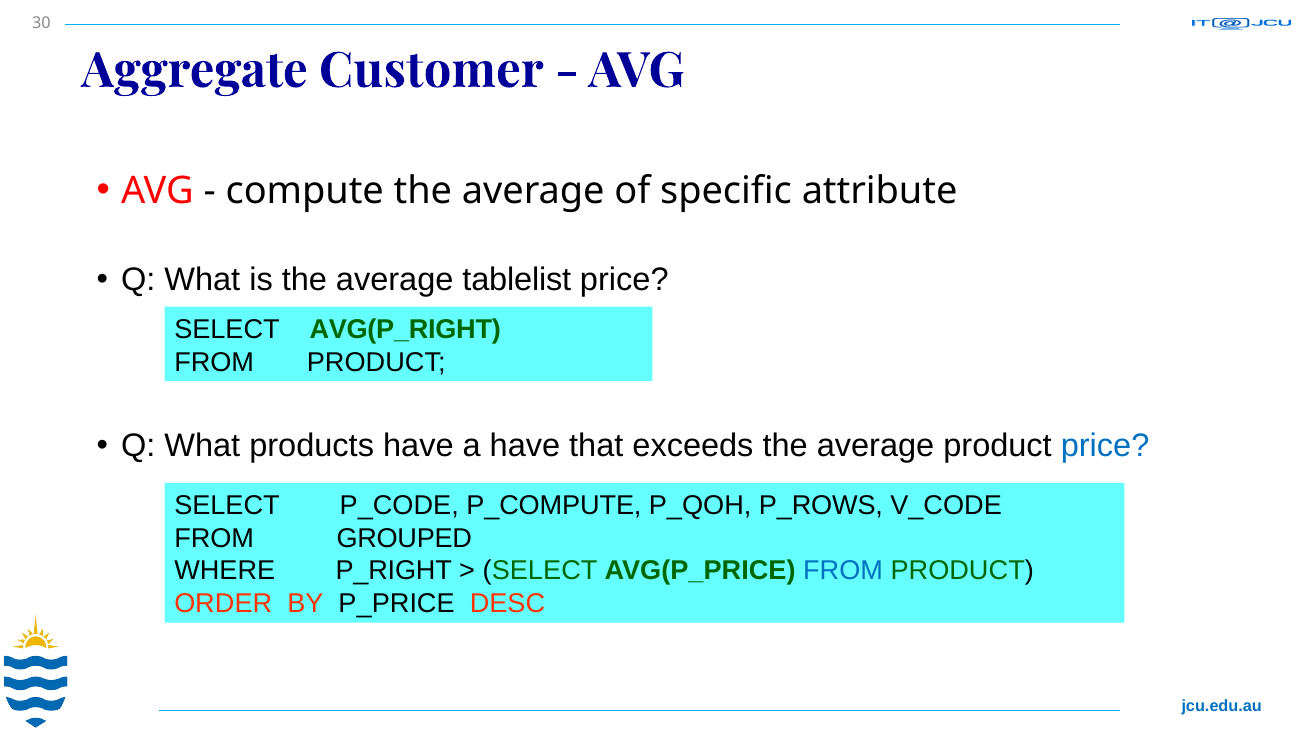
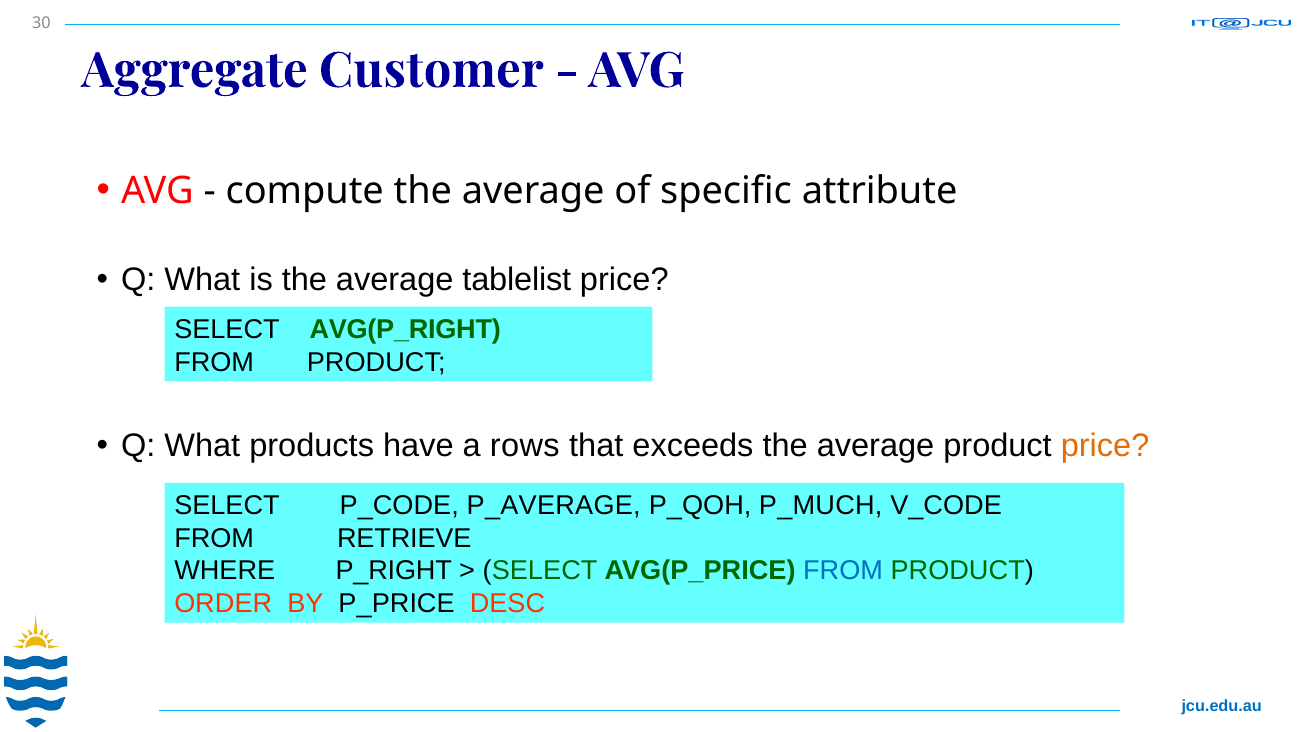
a have: have -> rows (525, 446)
price colour: blue -> orange (1105, 446)
P_COMPUTE: P_COMPUTE -> P_AVERAGE (554, 506)
P_ROWS: P_ROWS -> P_MUCH (821, 506)
GROUPED: GROUPED -> RETRIEVE (404, 538)
